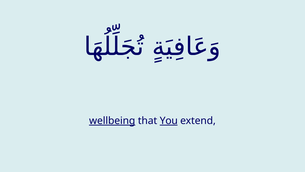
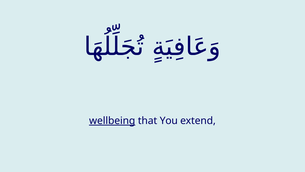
You underline: present -> none (169, 120)
